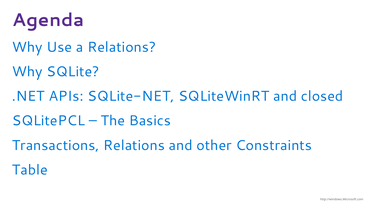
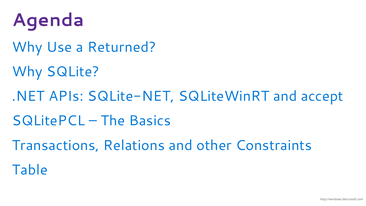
a Relations: Relations -> Returned (122, 47)
closed: closed -> accept (322, 96)
